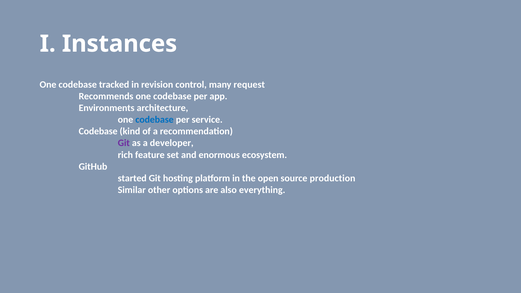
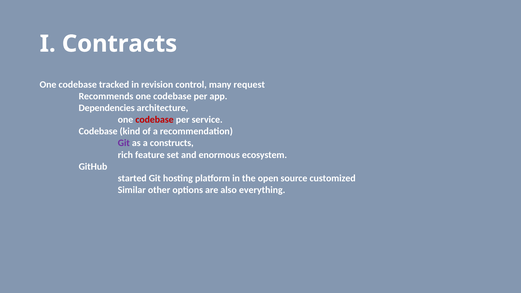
Instances: Instances -> Contracts (120, 44)
Environments: Environments -> Dependencies (107, 108)
codebase colour: blue -> red (155, 120)
developer: developer -> constructs (172, 143)
production: production -> customized (333, 178)
